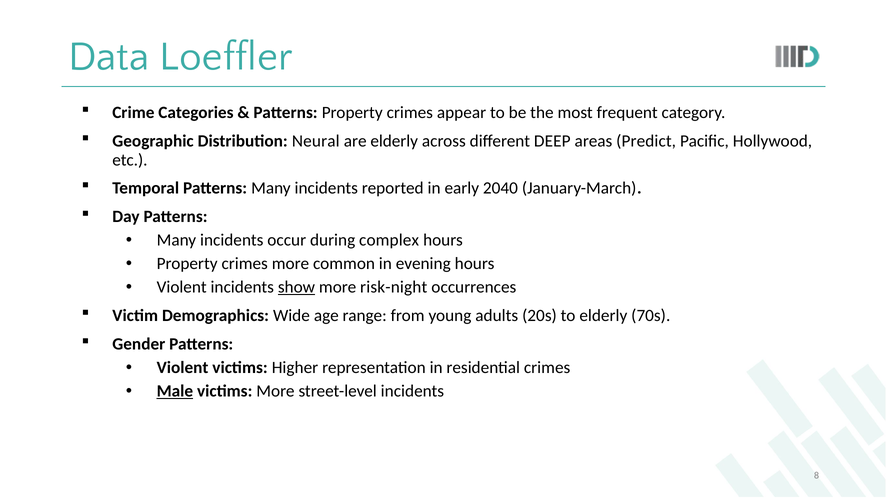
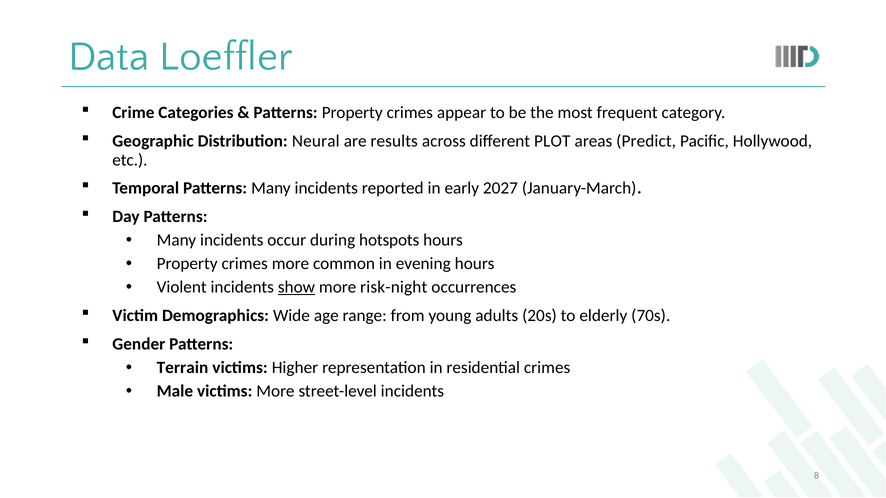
are elderly: elderly -> results (394, 141)
DEEP: DEEP -> PLOT (552, 141)
2040: 2040 -> 2027 (500, 188)
complex: complex -> hotspots (389, 240)
Violent: Violent -> Terrain (182, 368)
Male underline: present -> none (175, 392)
